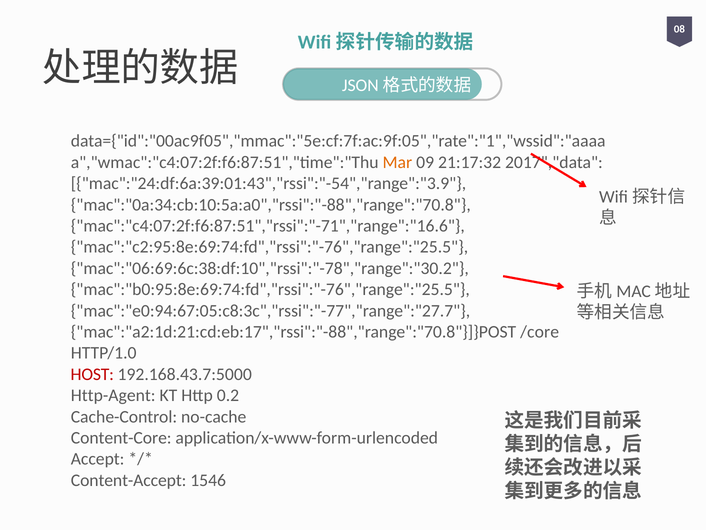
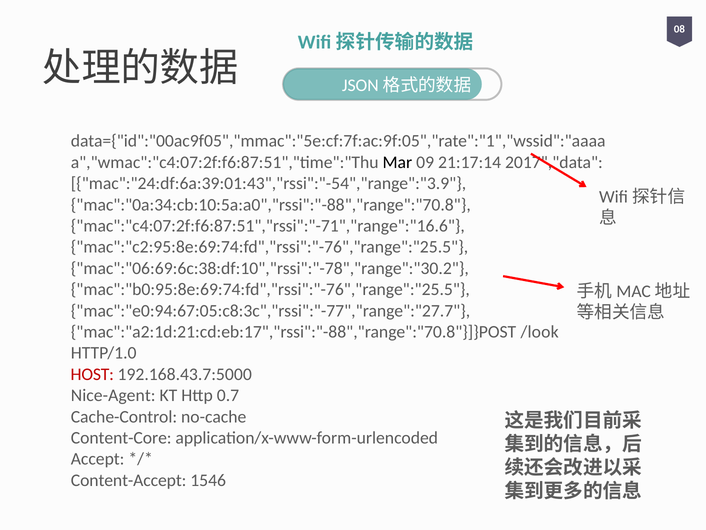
Mar colour: orange -> black (397, 162)
21:17:32: 21:17:32 -> 21:17:14 (470, 162)
/core: /core -> /look (540, 332)
Http-Agent: Http-Agent -> Nice-Agent (113, 395)
0.2: 0.2 -> 0.7 (228, 395)
